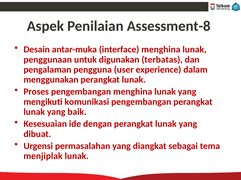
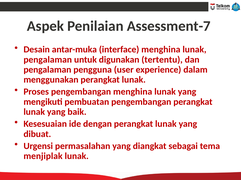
Assessment-8: Assessment-8 -> Assessment-7 (169, 26)
penggunaan: penggunaan -> pengalaman (48, 60)
terbatas: terbatas -> tertentu (162, 60)
komunikasi: komunikasi -> pembuatan (87, 102)
